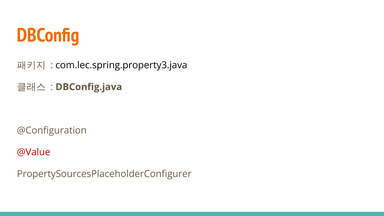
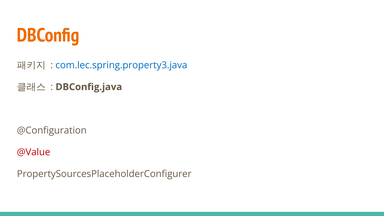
com.lec.spring.property3.java colour: black -> blue (121, 65)
